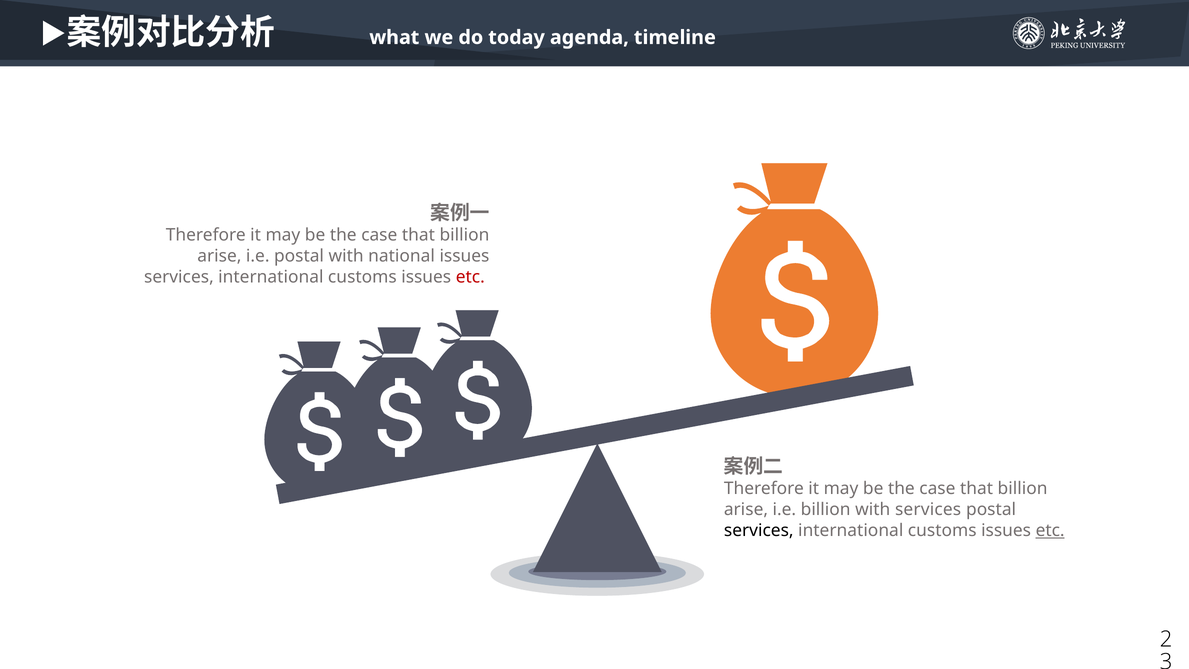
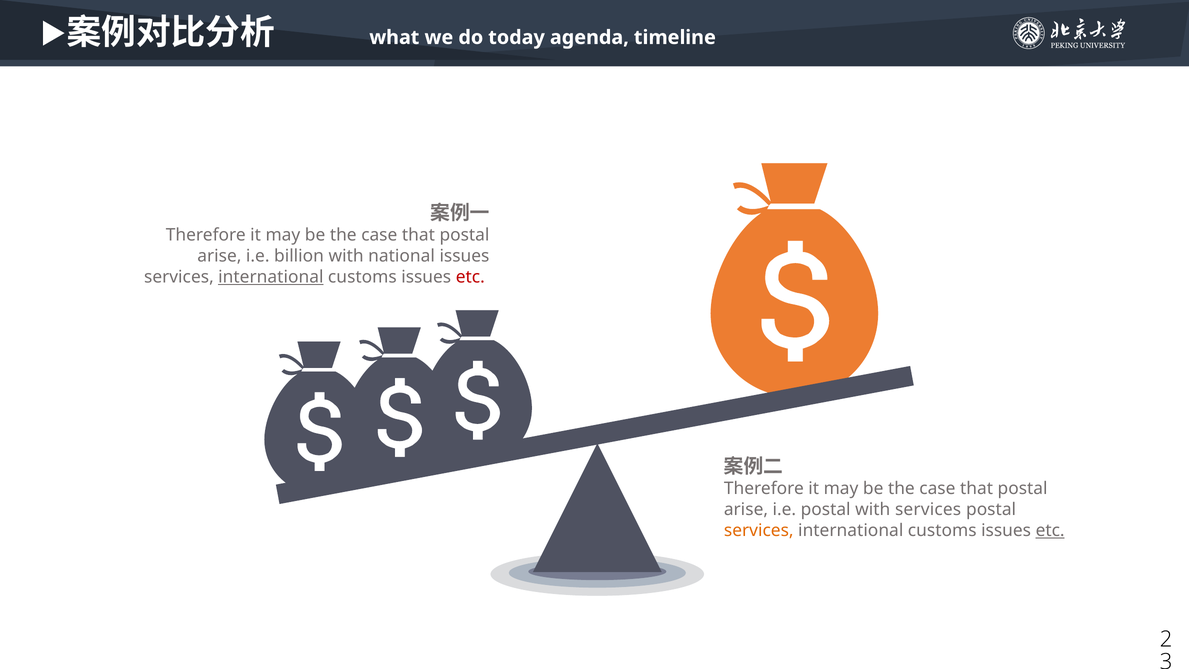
billion: billion -> postal (464, 235)
i.e postal: postal -> billion (299, 256)
international underline: none -> present (271, 277)
billion: billion -> postal (1023, 489)
i.e billion: billion -> postal (826, 509)
services colour: black -> orange (759, 530)
